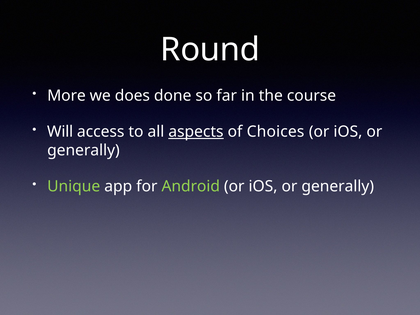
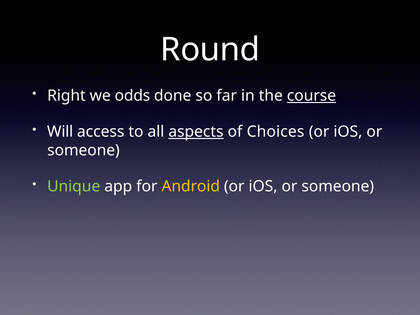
More: More -> Right (66, 96)
does: does -> odds (132, 96)
course underline: none -> present (311, 96)
generally: generally -> someone (83, 150)
Android colour: light green -> yellow (191, 186)
generally: generally -> someone (338, 186)
